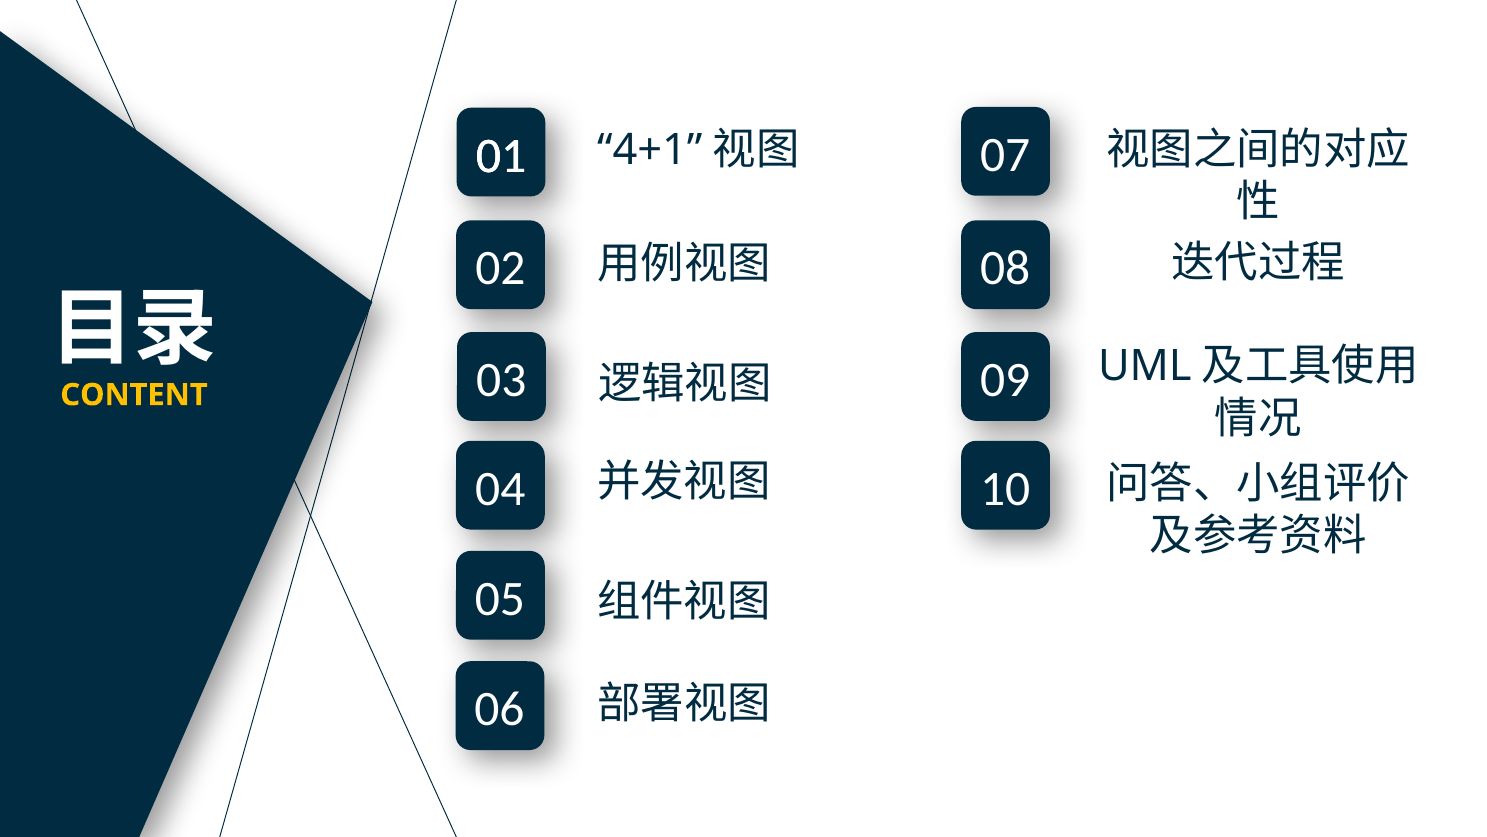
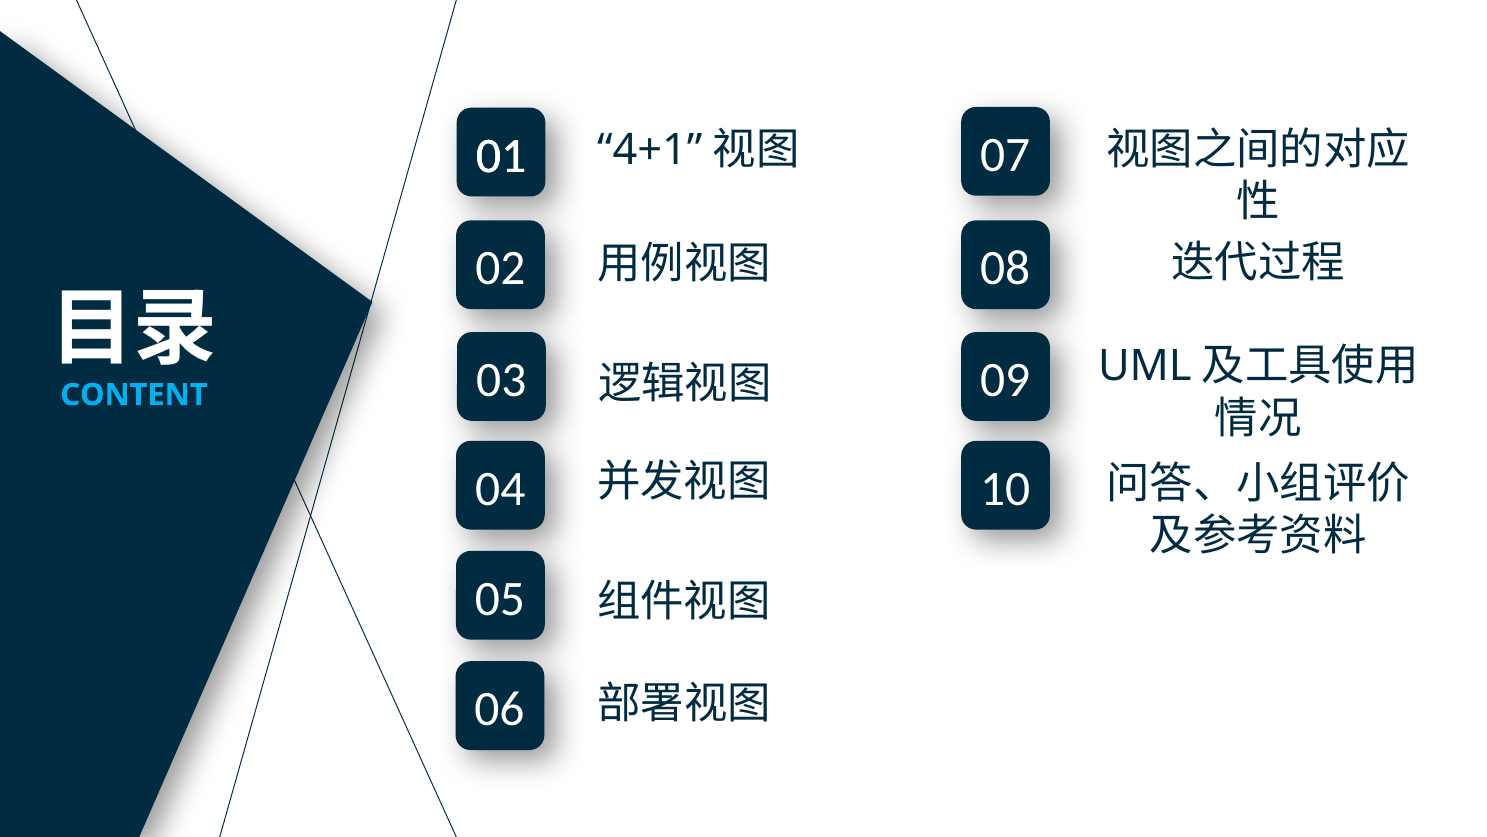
CONTENT colour: yellow -> light blue (134, 395)
